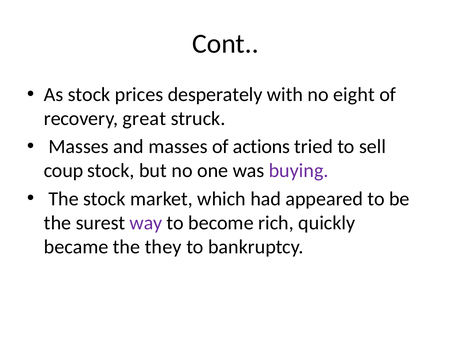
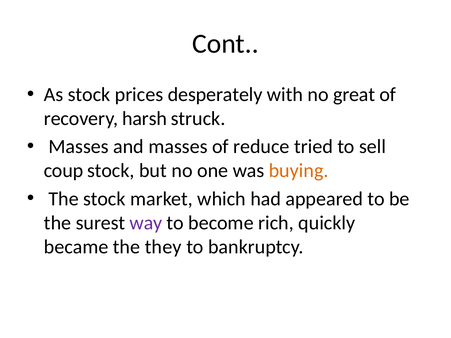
eight: eight -> great (354, 95)
great: great -> harsh (145, 119)
actions: actions -> reduce (261, 147)
buying colour: purple -> orange (299, 171)
